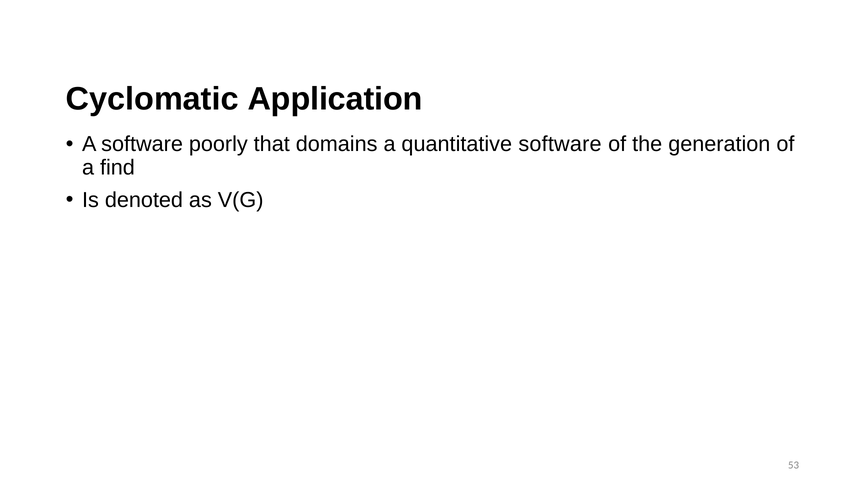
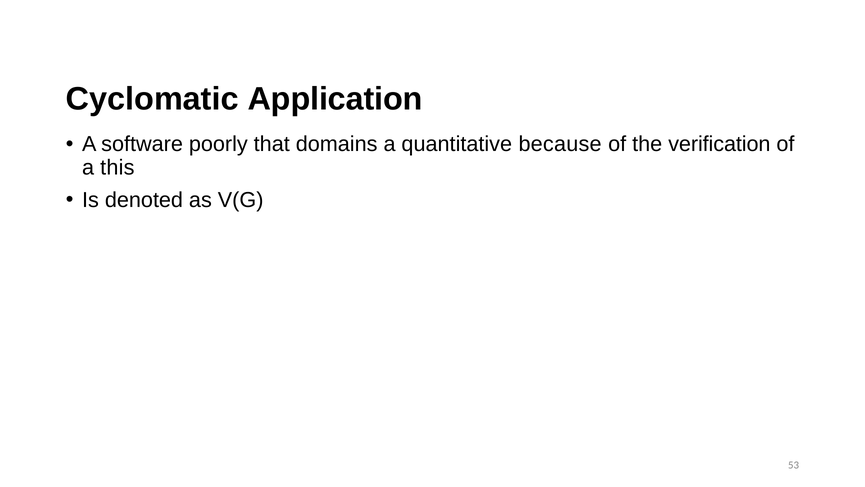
quantitative software: software -> because (560, 144)
generation: generation -> verification (719, 144)
find: find -> this (117, 168)
